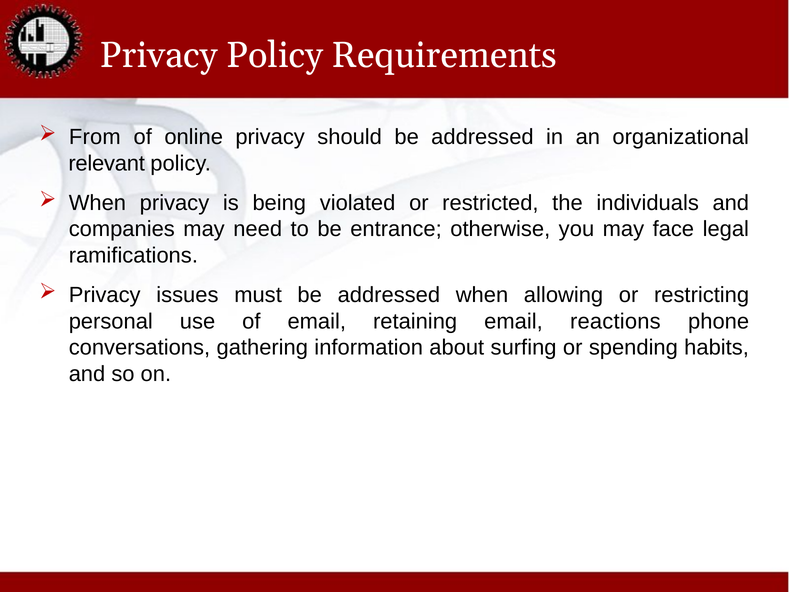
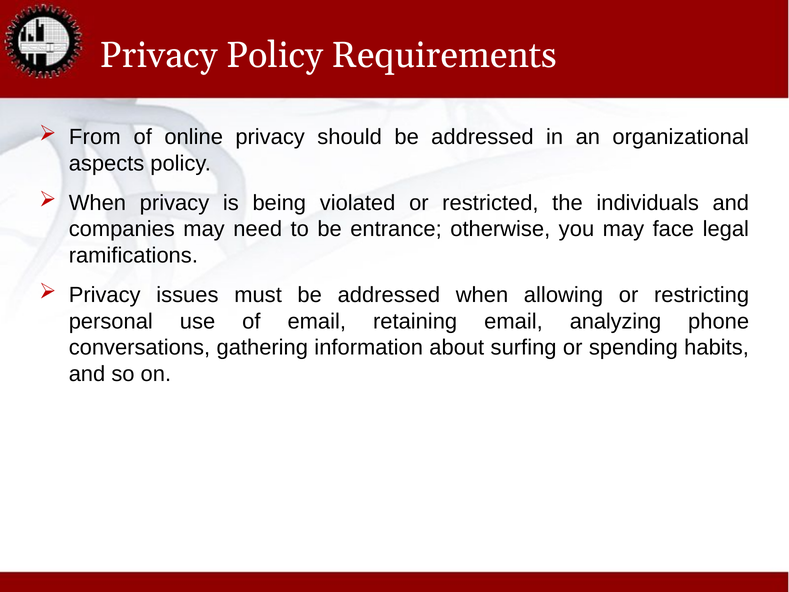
relevant: relevant -> aspects (107, 163)
reactions: reactions -> analyzing (616, 321)
